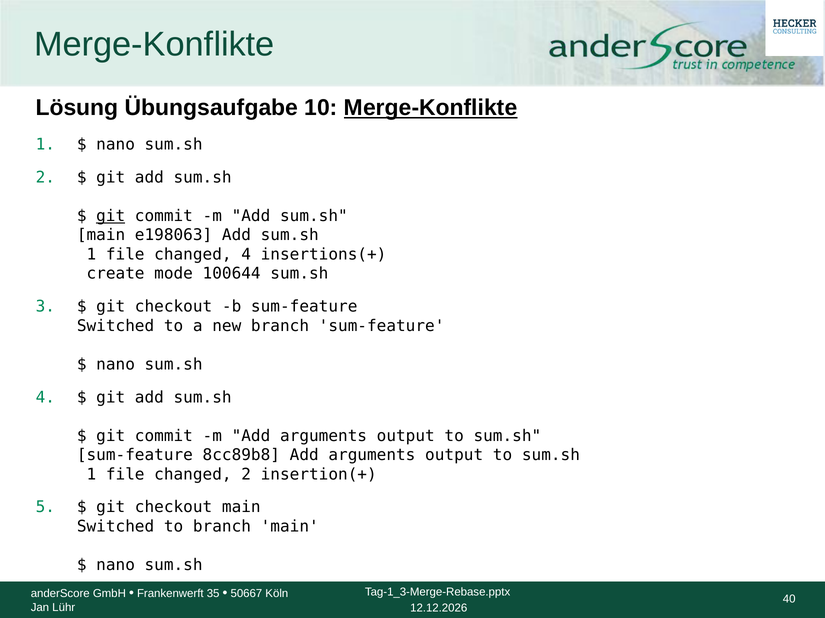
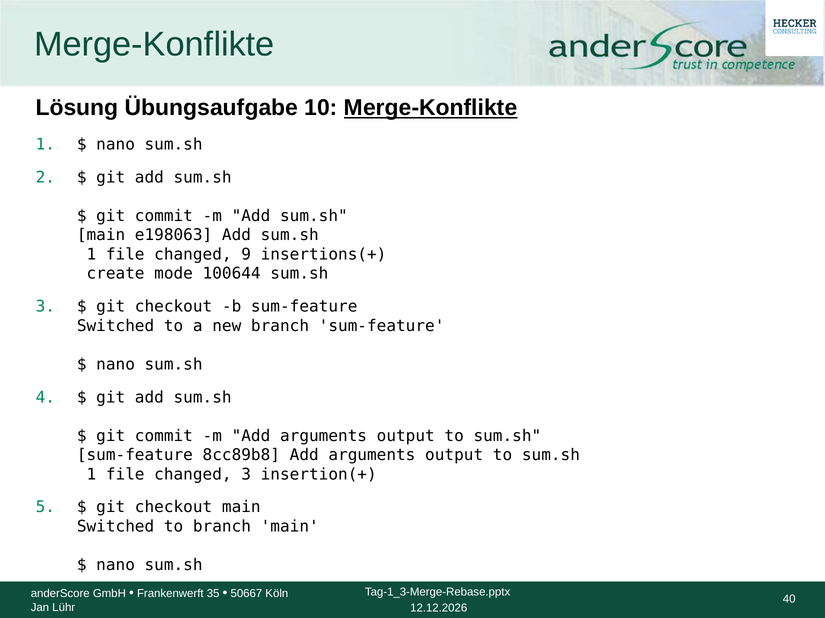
git underline: present -> none (111, 216)
changed 4: 4 -> 9 (246, 255)
changed 2: 2 -> 3 (246, 475)
